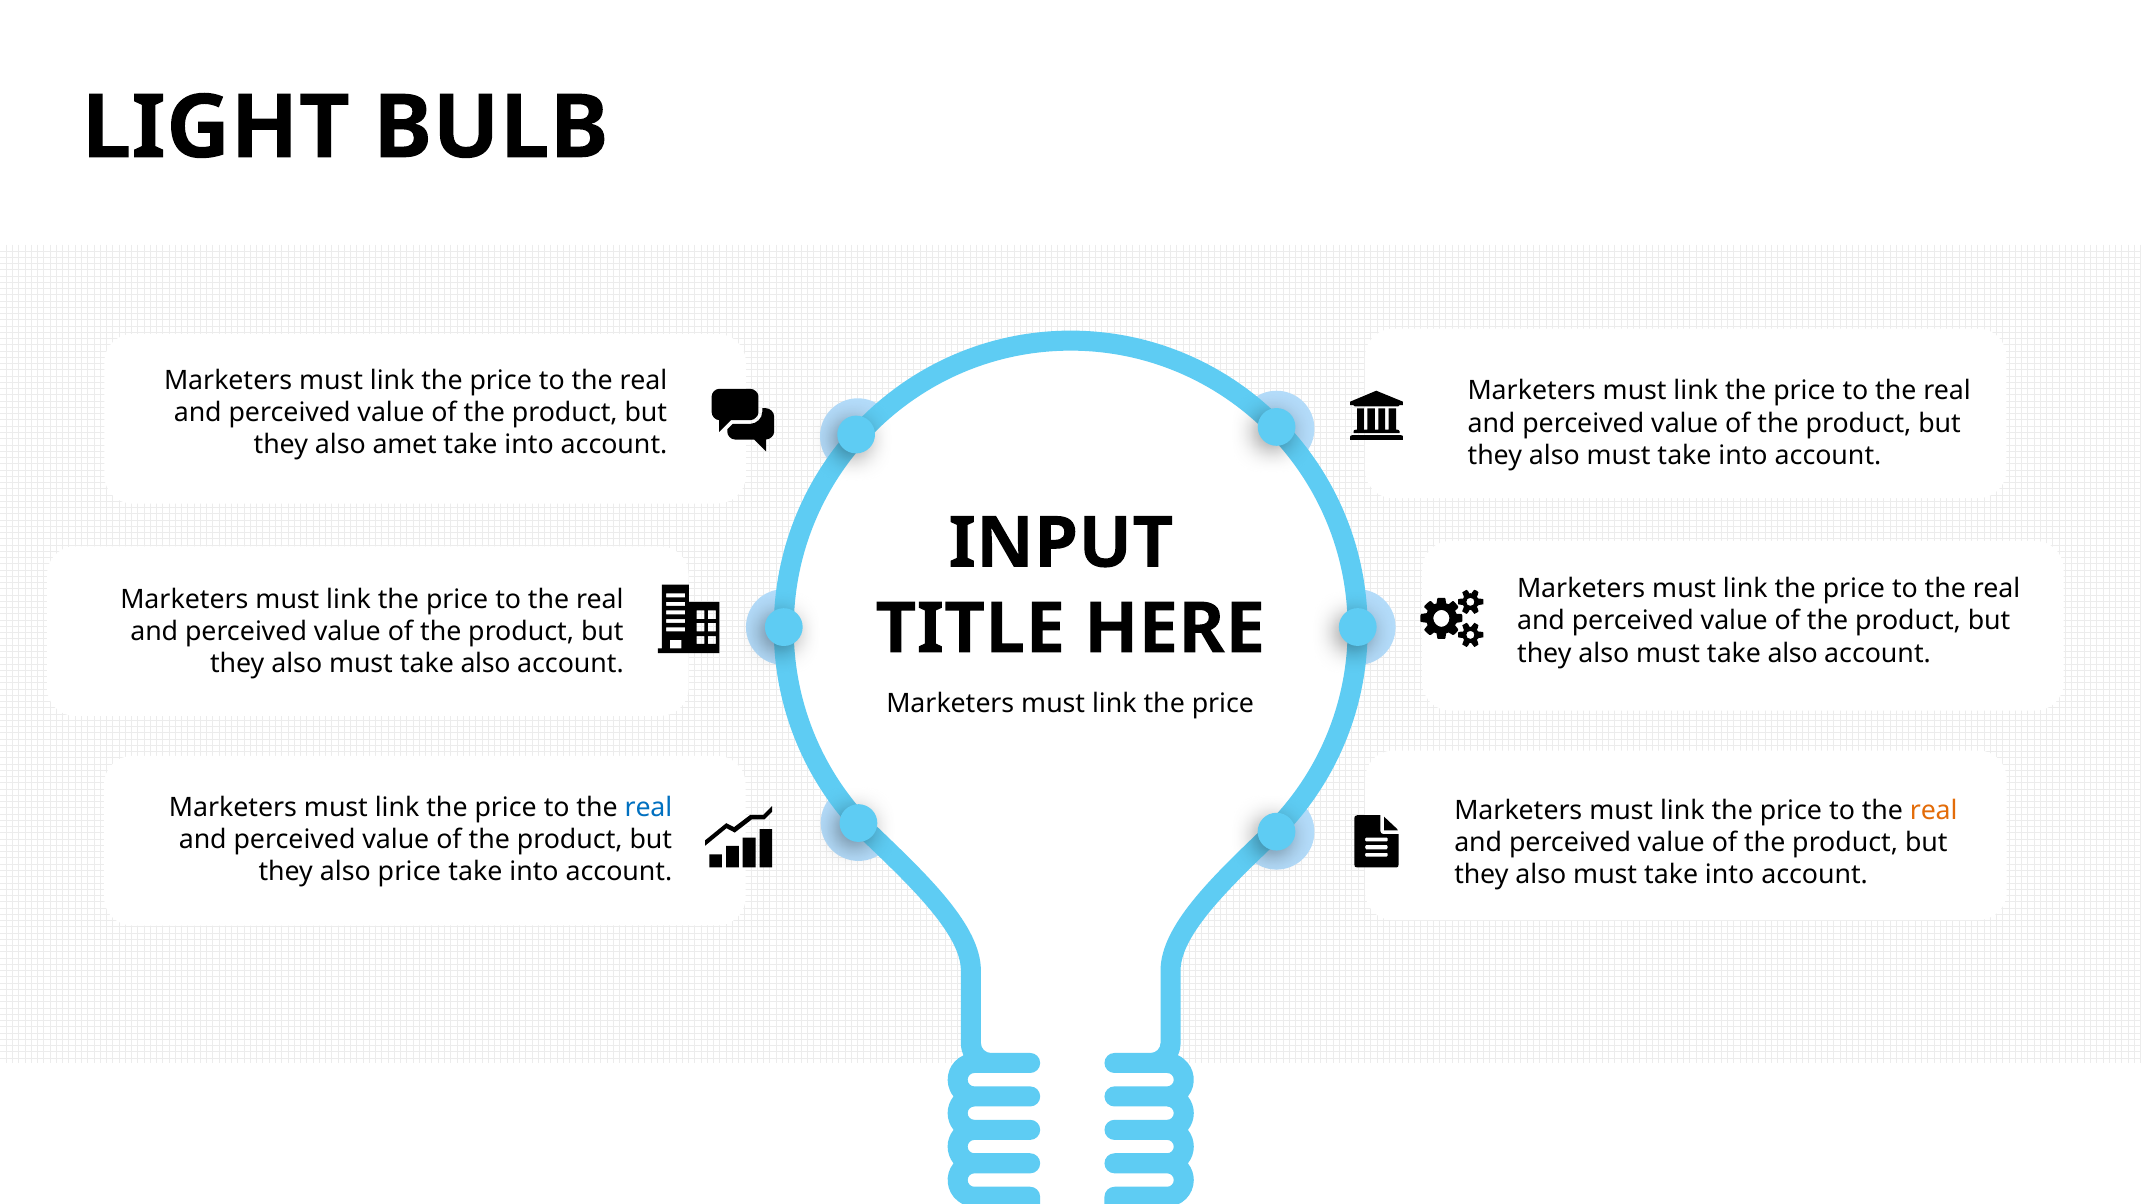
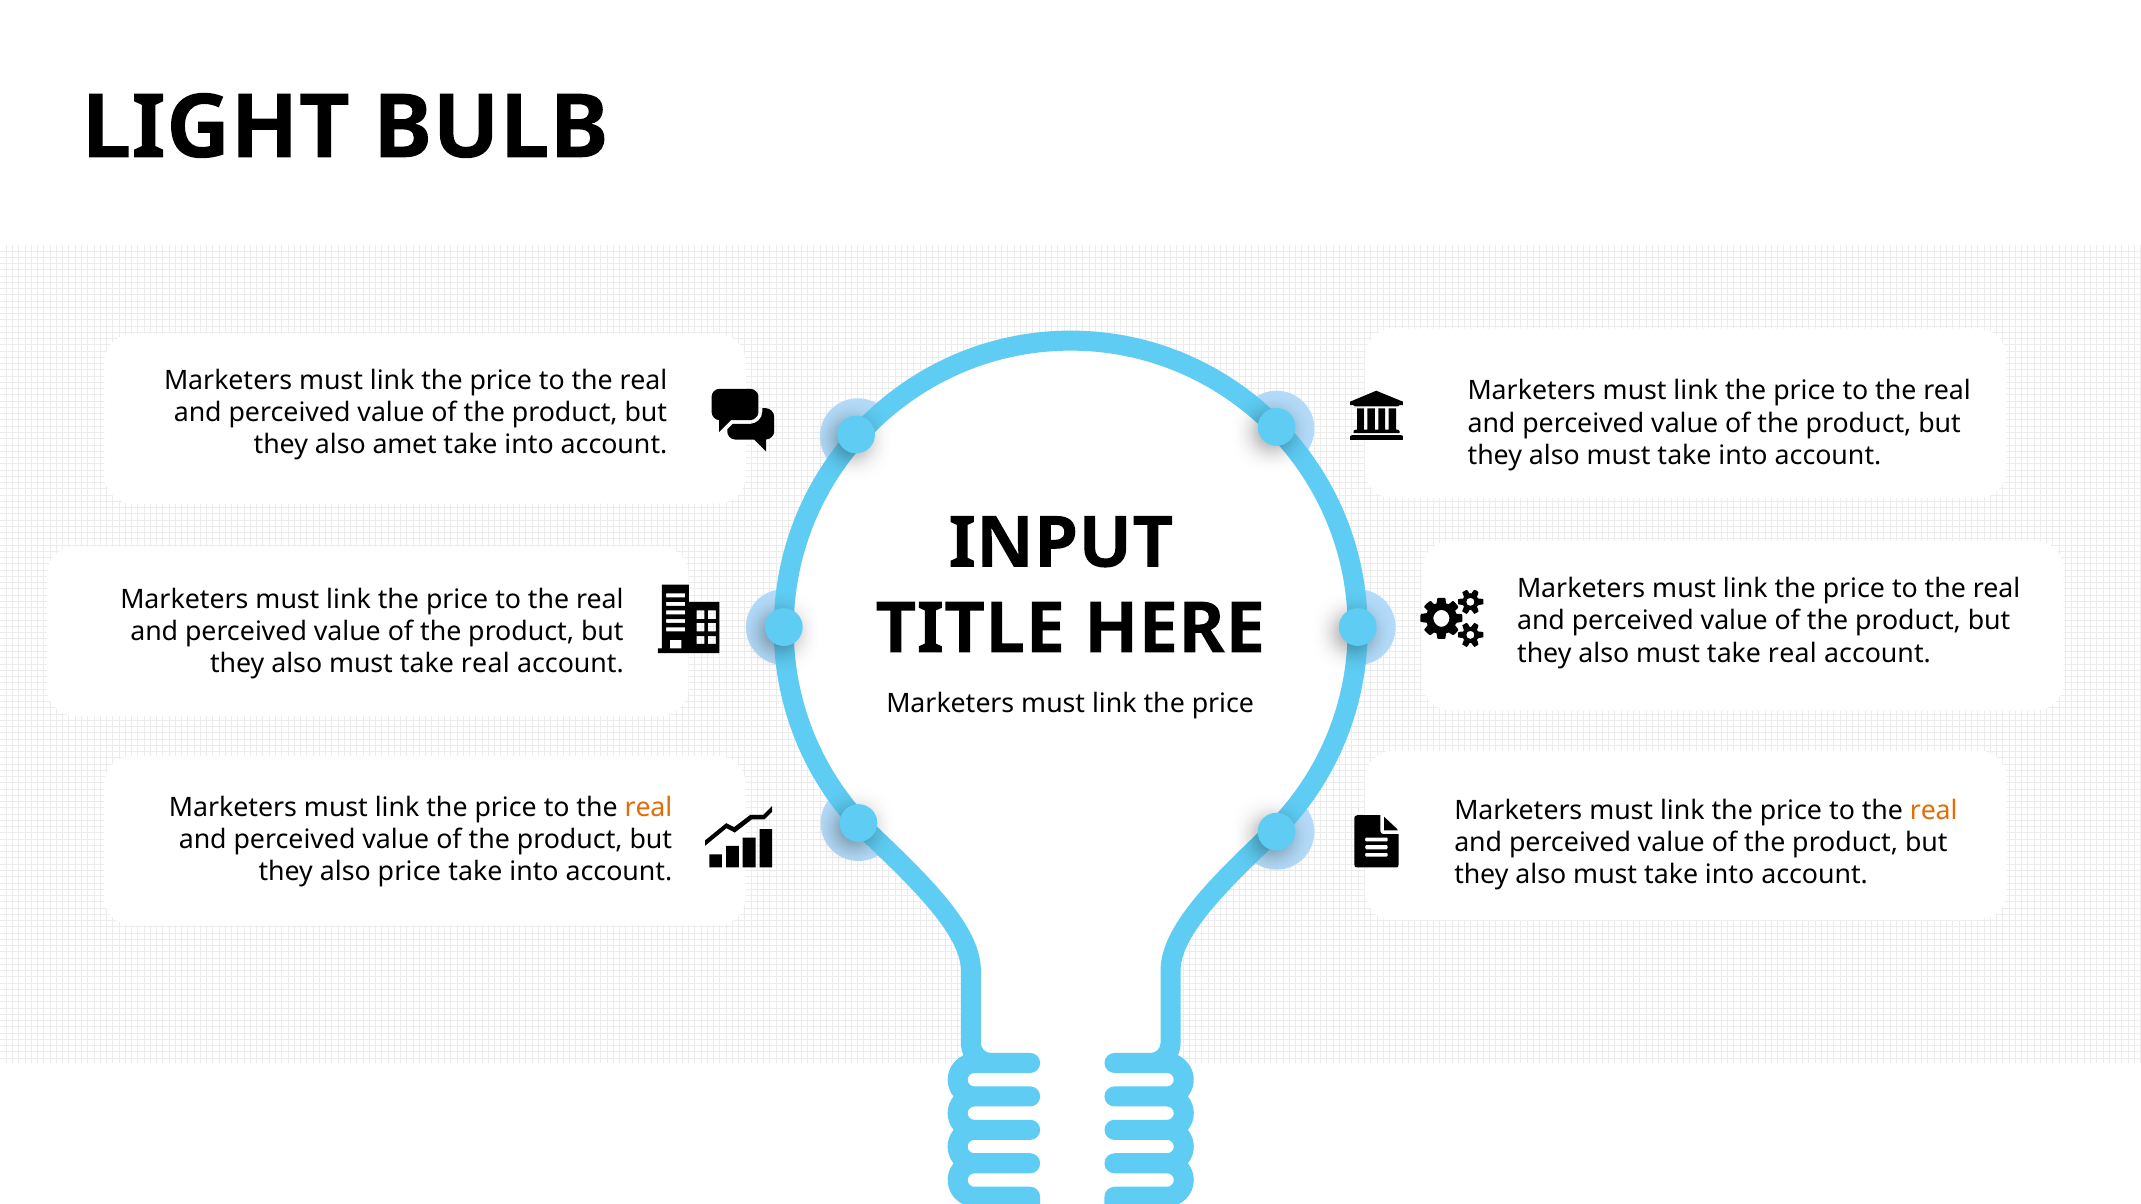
also: also -> real (1792, 653)
also: also -> real (485, 664)
real colour: blue -> orange (648, 808)
